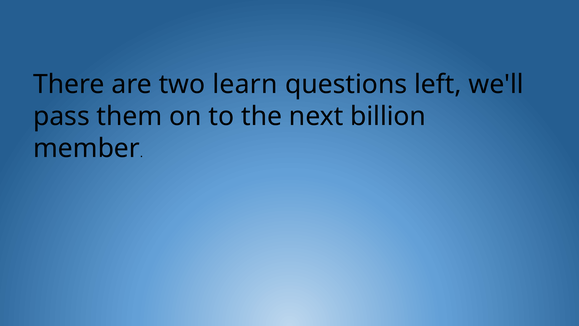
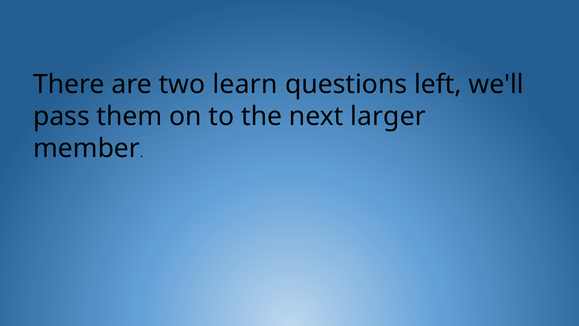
billion: billion -> larger (388, 116)
